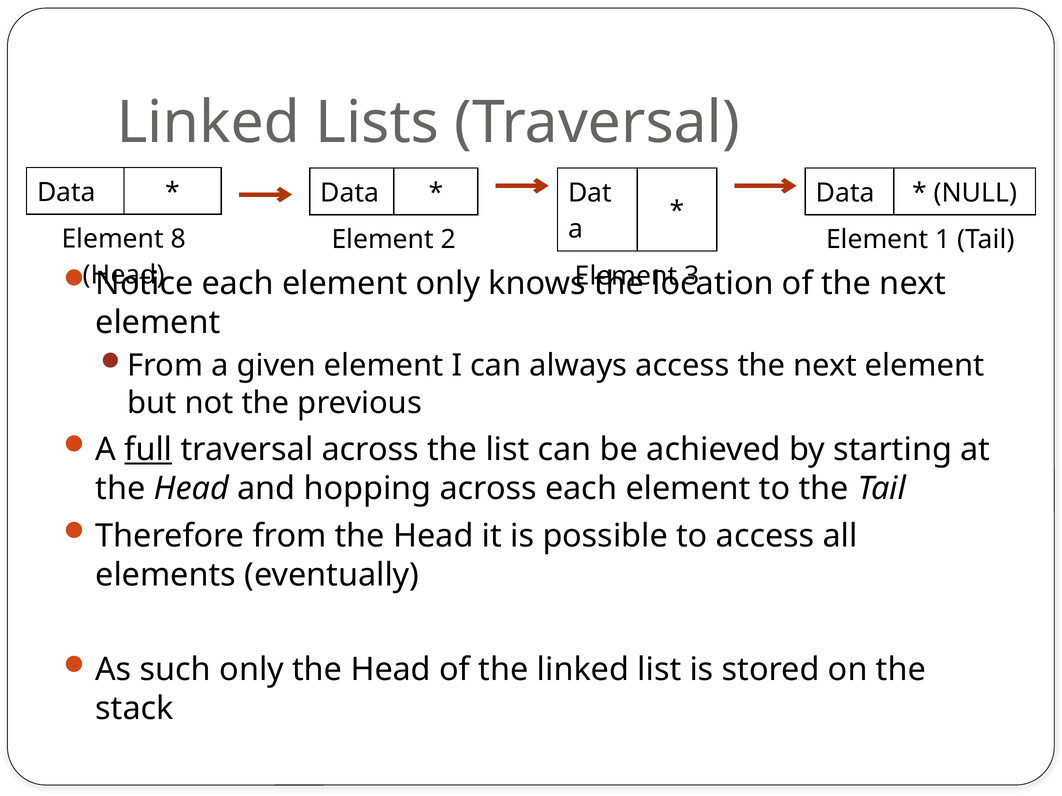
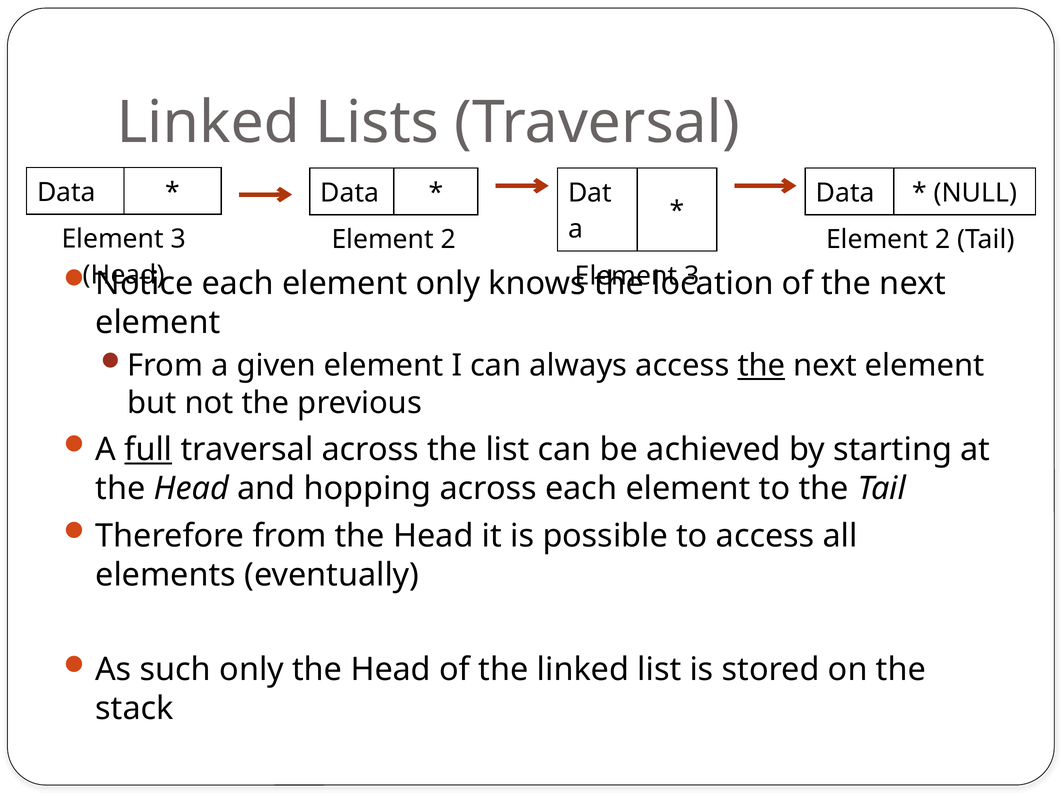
8: 8 -> 3 (178, 239)
1: 1 -> 2 (943, 240)
the underline: none -> present (761, 366)
